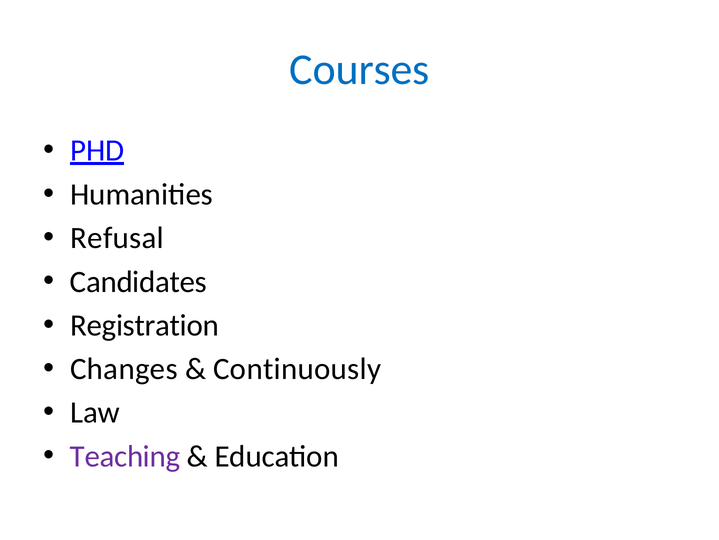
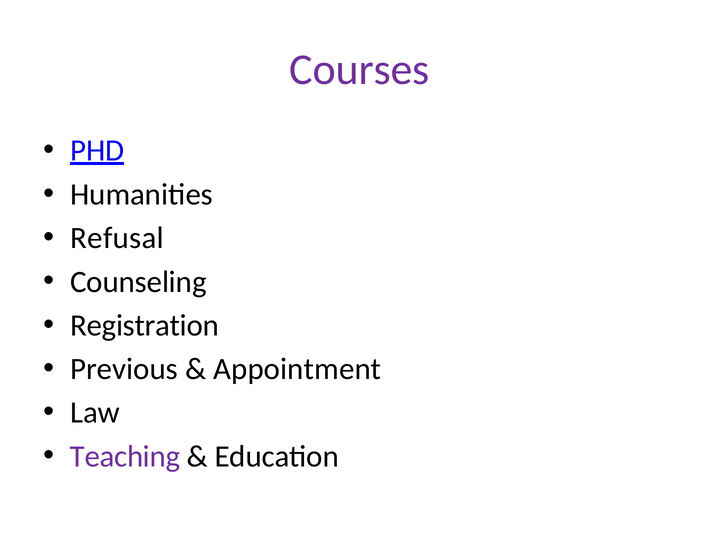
Courses colour: blue -> purple (359, 70)
Candidates: Candidates -> Counseling (138, 281)
Changes: Changes -> Previous (124, 369)
Continuously: Continuously -> Appointment (297, 369)
